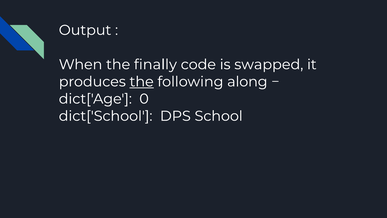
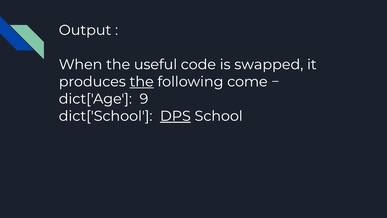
finally: finally -> useful (156, 64)
along: along -> come (247, 82)
0: 0 -> 9 (144, 99)
DPS underline: none -> present (175, 116)
